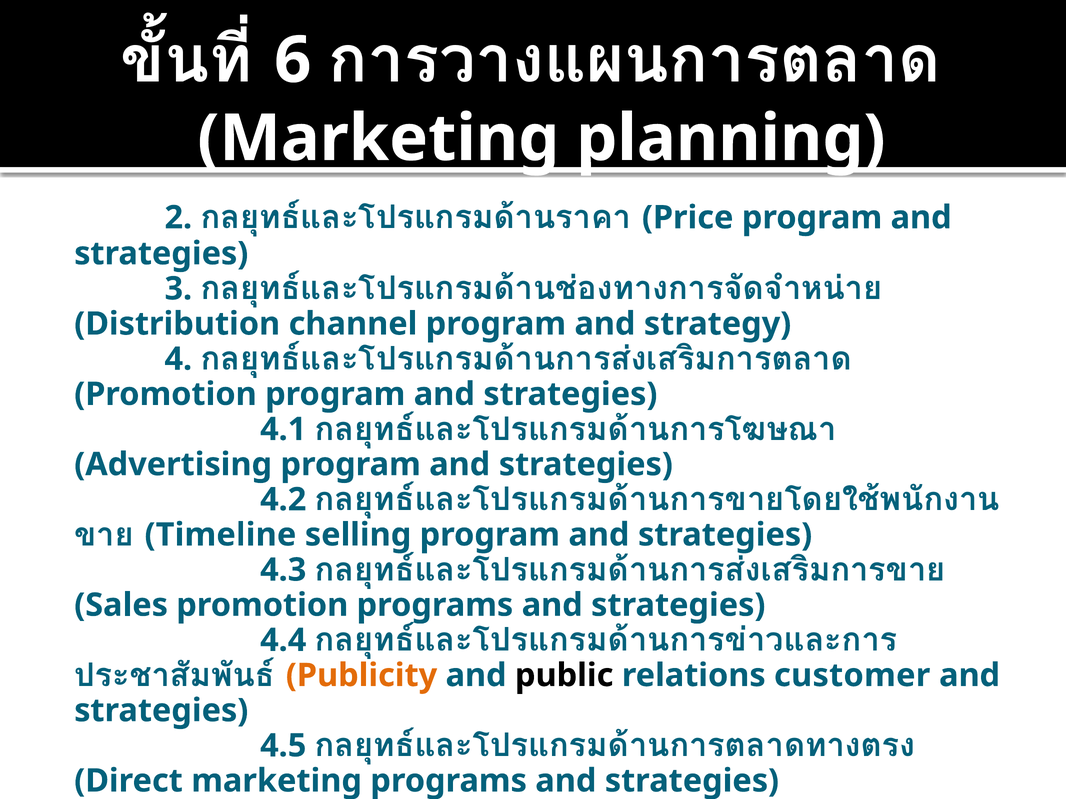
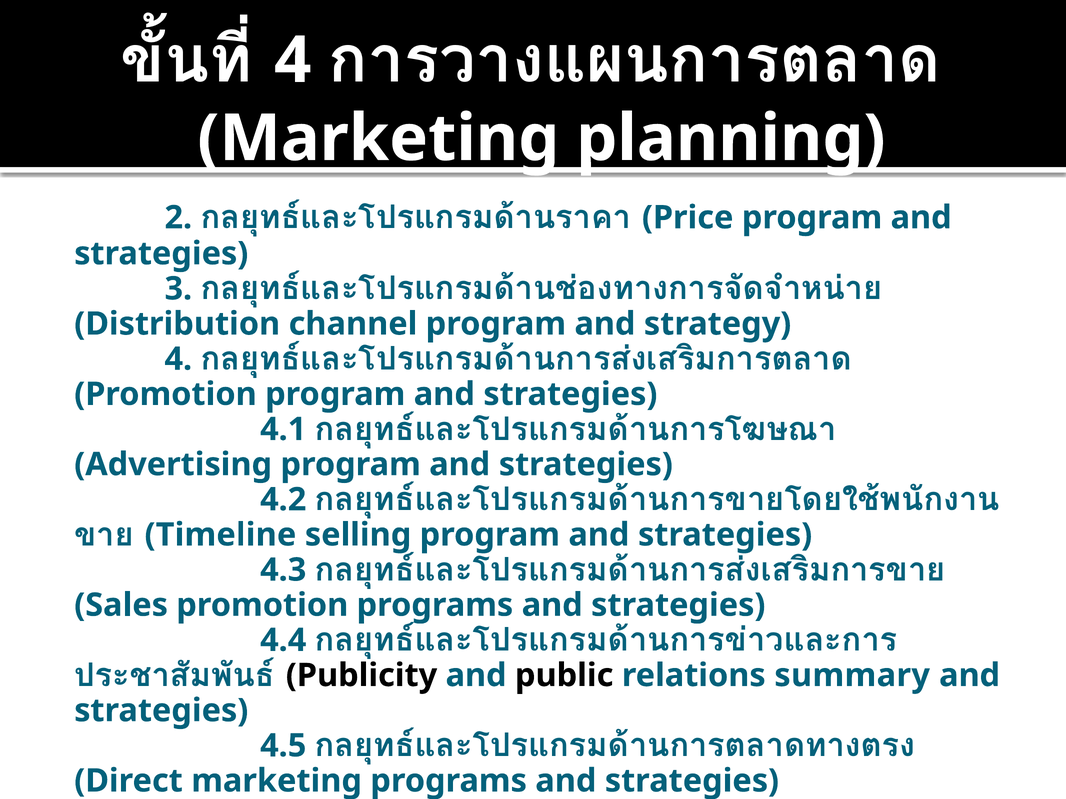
6: 6 -> 4 (293, 61)
Publicity colour: orange -> black (362, 676)
customer: customer -> summary (852, 676)
